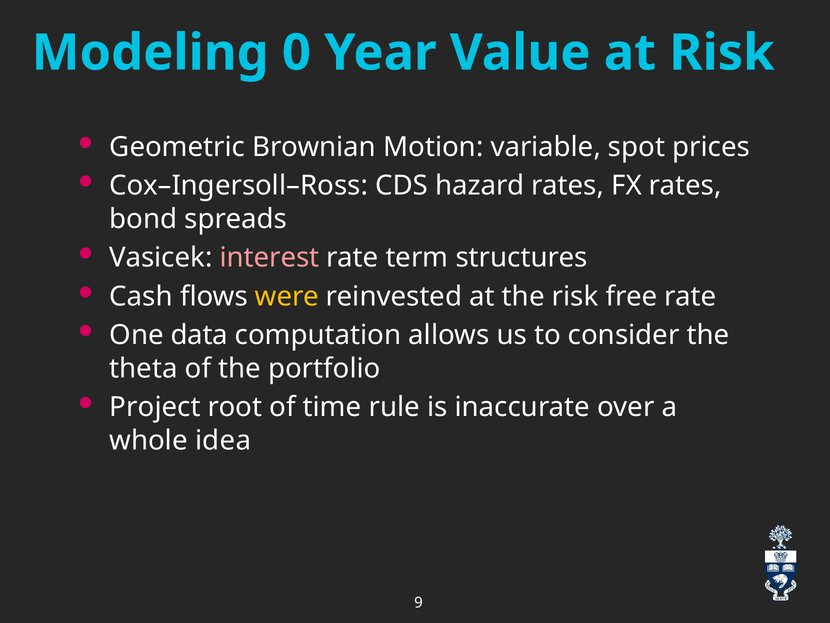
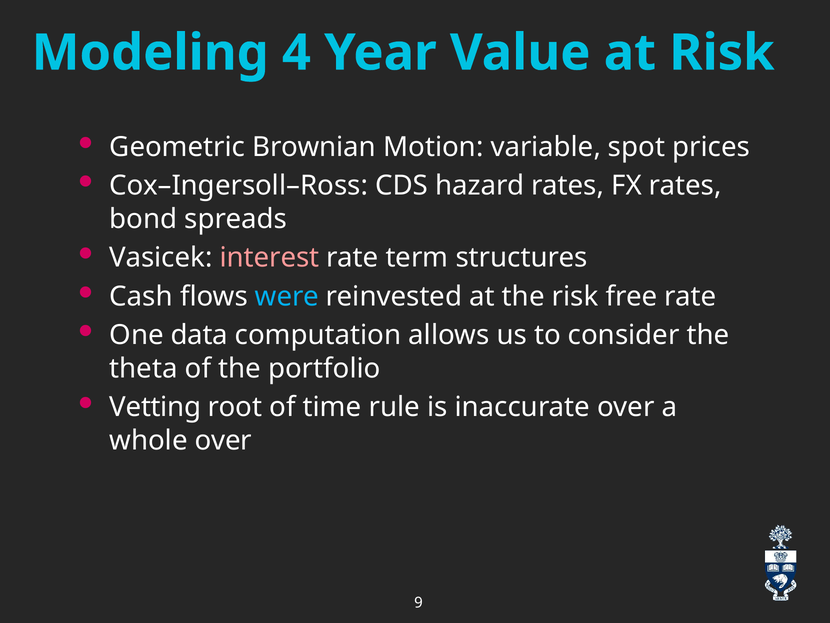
0: 0 -> 4 (296, 53)
were colour: yellow -> light blue (287, 296)
Project: Project -> Vetting (155, 407)
whole idea: idea -> over (223, 440)
